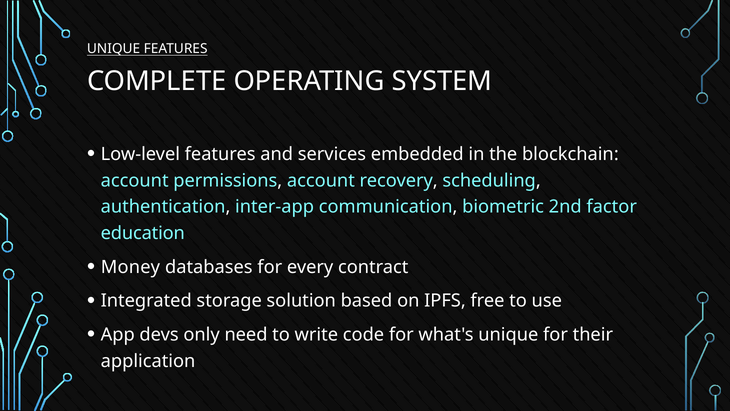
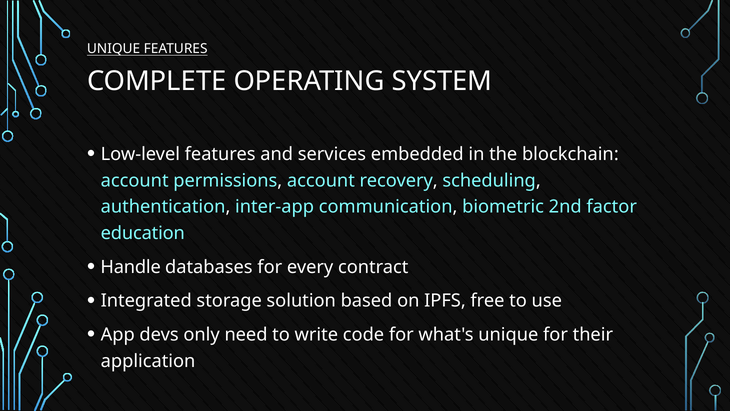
Money: Money -> Handle (131, 267)
